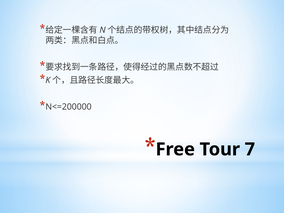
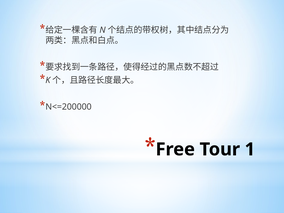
7: 7 -> 1 (250, 149)
